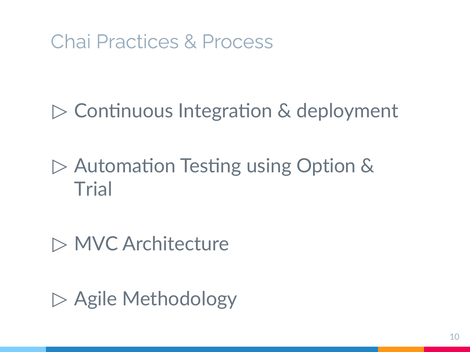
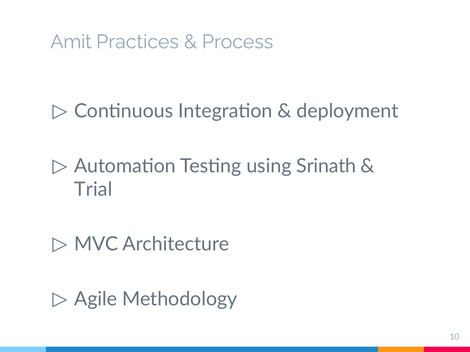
Chai: Chai -> Amit (71, 42)
Option: Option -> Srinath (326, 166)
